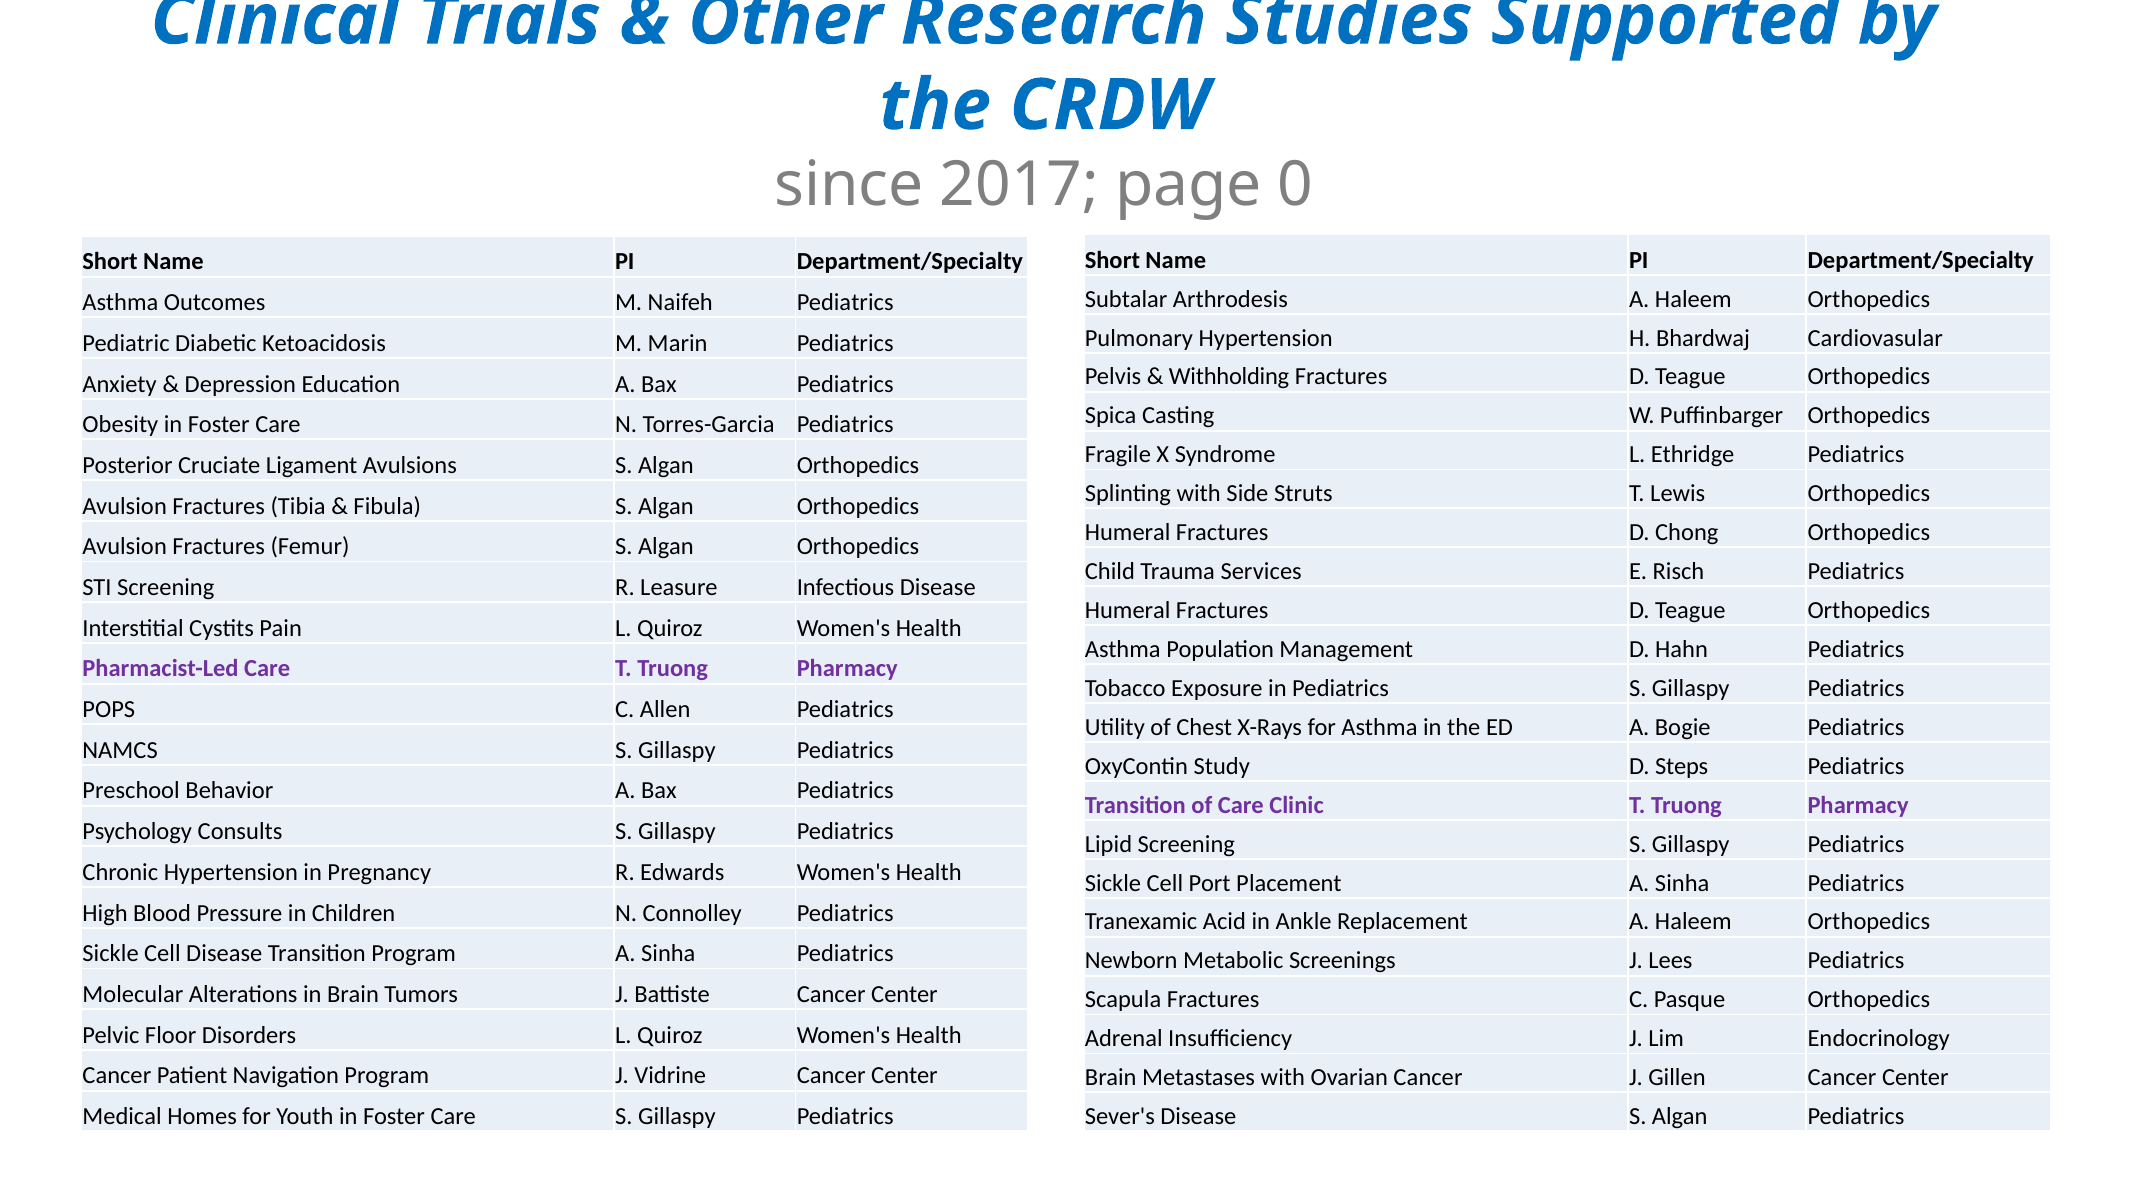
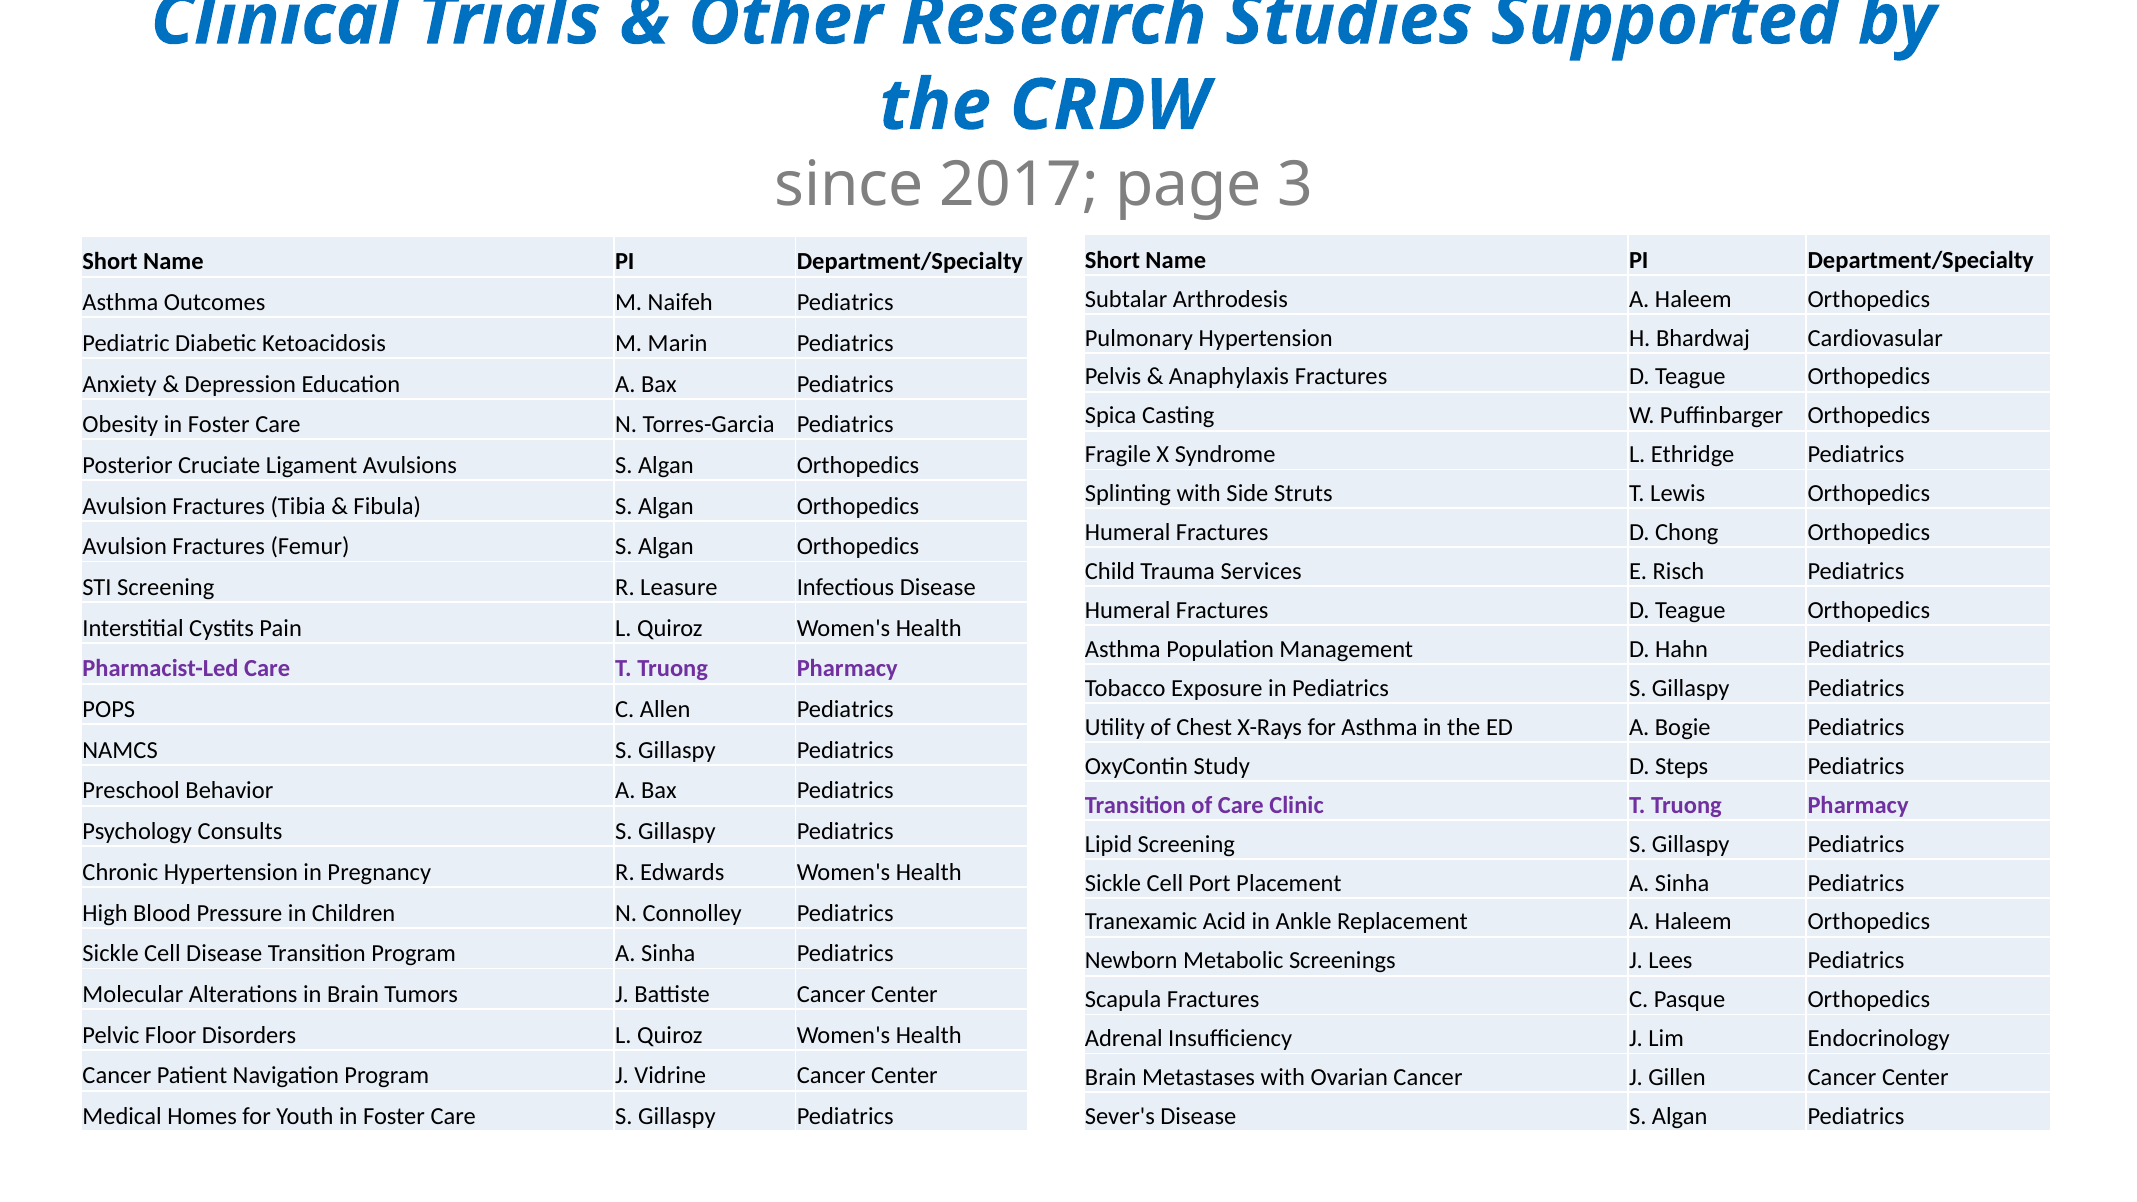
0: 0 -> 3 (1295, 185)
Withholding: Withholding -> Anaphylaxis (1229, 377)
